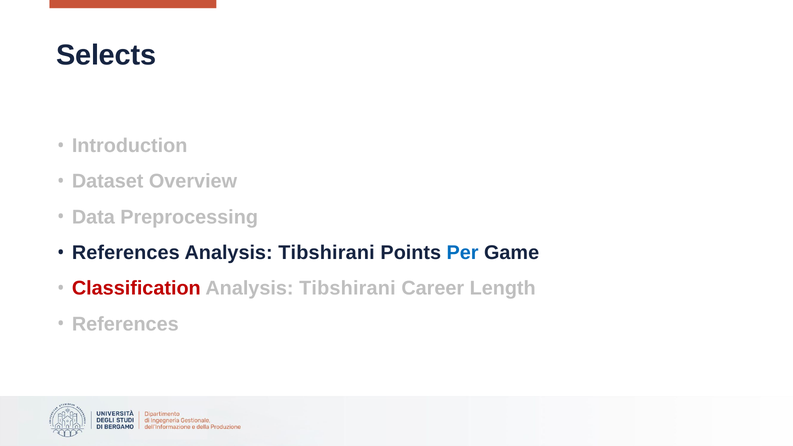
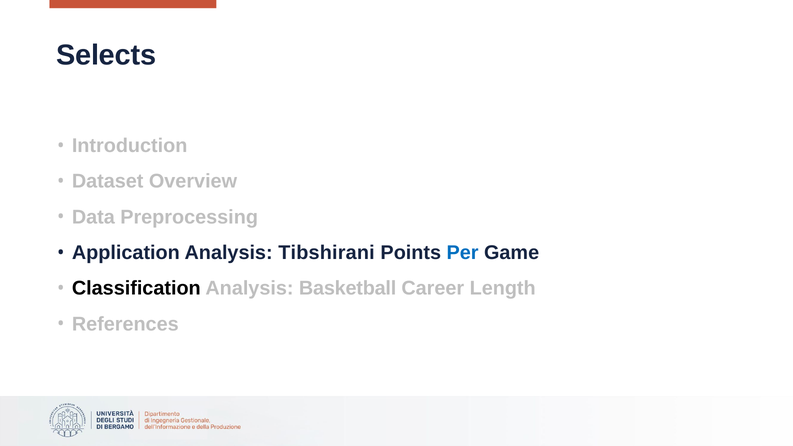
References: References -> Application (126, 253)
Classification colour: red -> black (136, 288)
Tibshirani: Tibshirani -> Basketball (348, 288)
